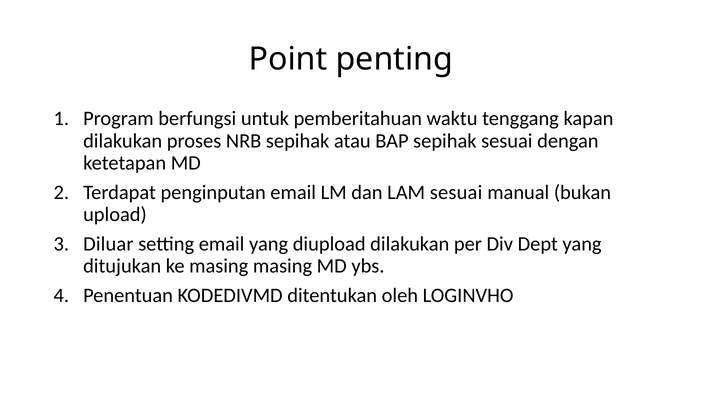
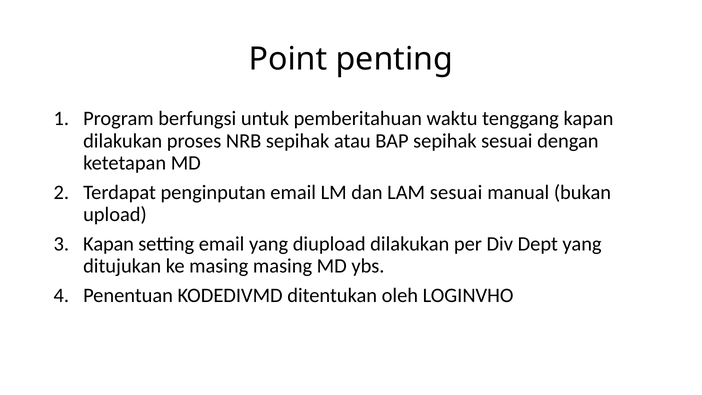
Diluar: Diluar -> Kapan (109, 244)
